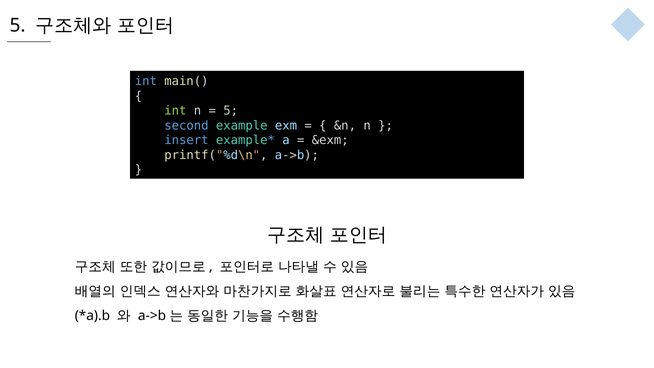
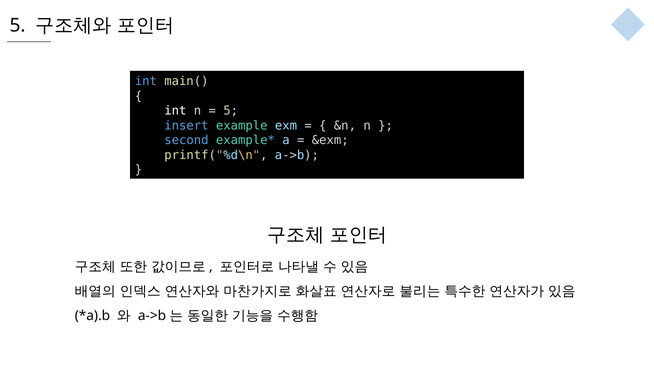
int colour: light green -> white (175, 111)
second: second -> insert (186, 126)
insert: insert -> second (186, 140)
